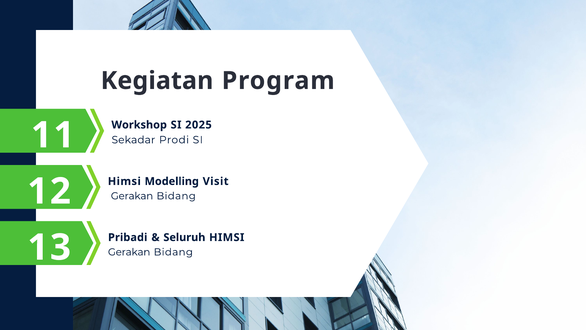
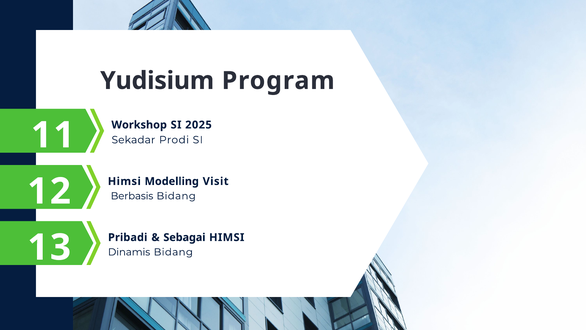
Kegiatan: Kegiatan -> Yudisium (157, 81)
Gerakan: Gerakan -> Berbasis (132, 196)
Seluruh: Seluruh -> Sebagai (184, 237)
Gerakan: Gerakan -> Dinamis (129, 252)
